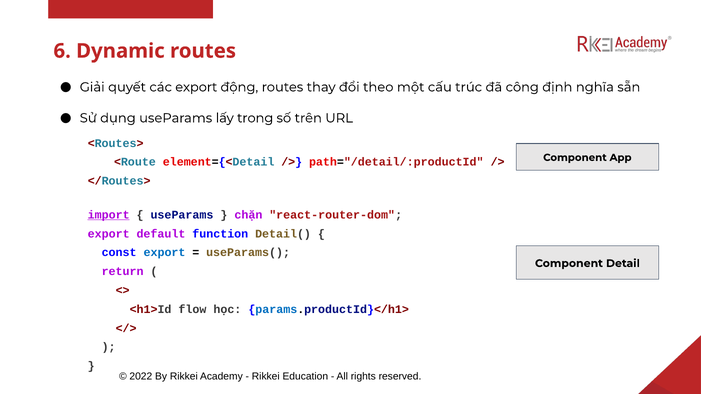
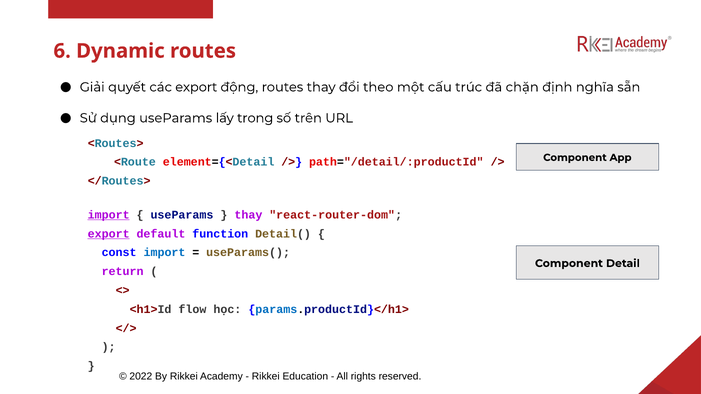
công: công -> chặn (522, 87)
chặn: chặn -> thay (248, 215)
export underline: none -> present (109, 234)
const export: export -> import (165, 253)
